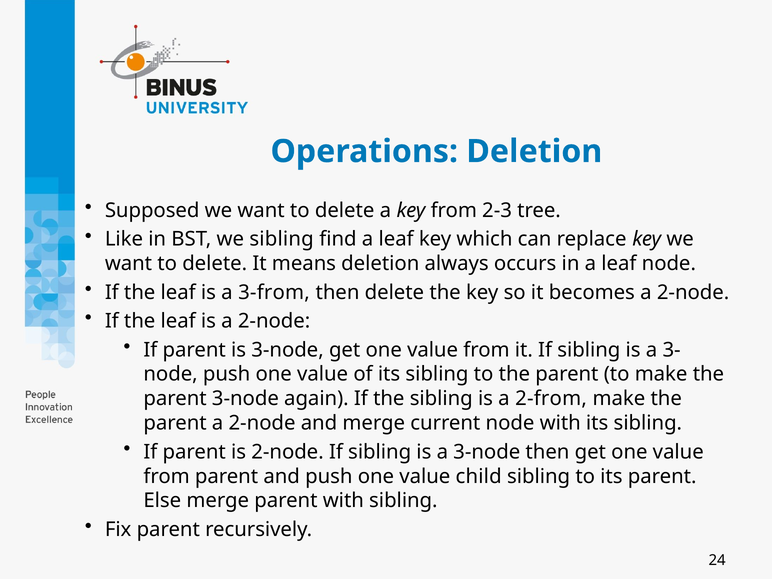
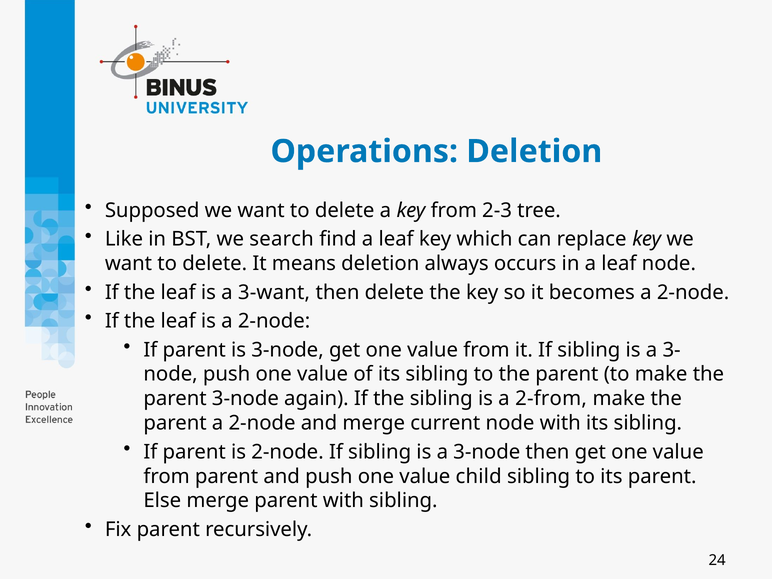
we sibling: sibling -> search (282, 239)
3-from: 3-from -> 3-want (274, 292)
